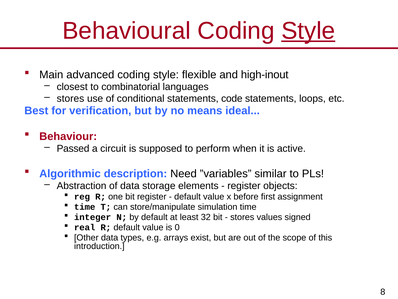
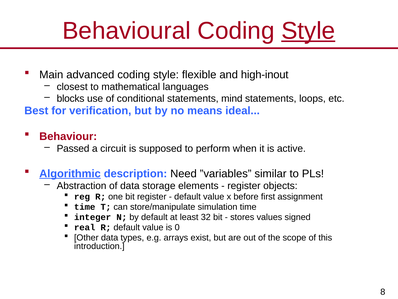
combinatorial: combinatorial -> mathematical (131, 87)
stores: stores -> blocks (71, 98)
code: code -> mind (232, 98)
Algorithmic underline: none -> present (70, 173)
